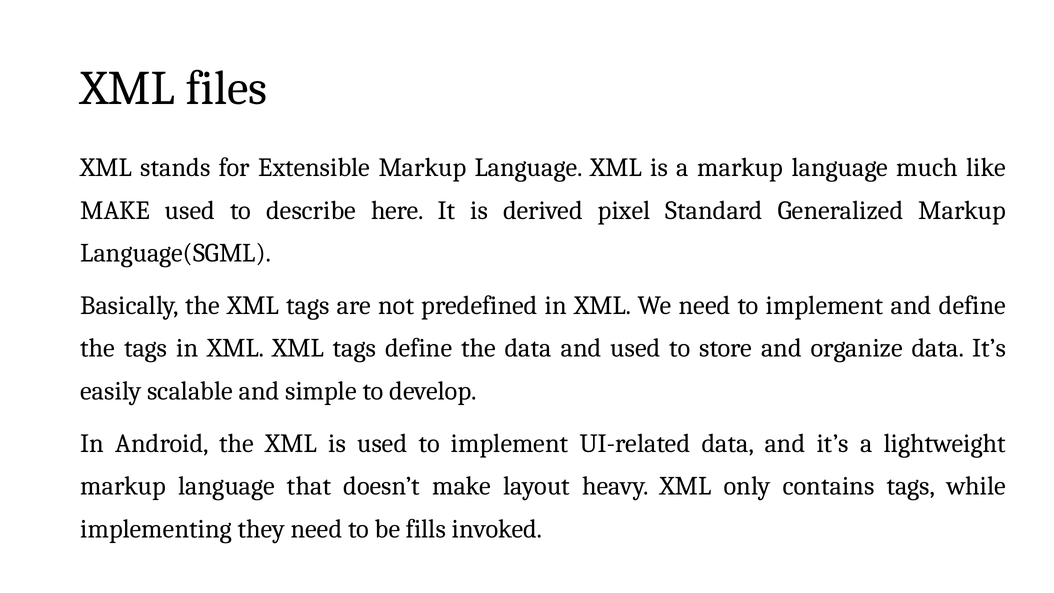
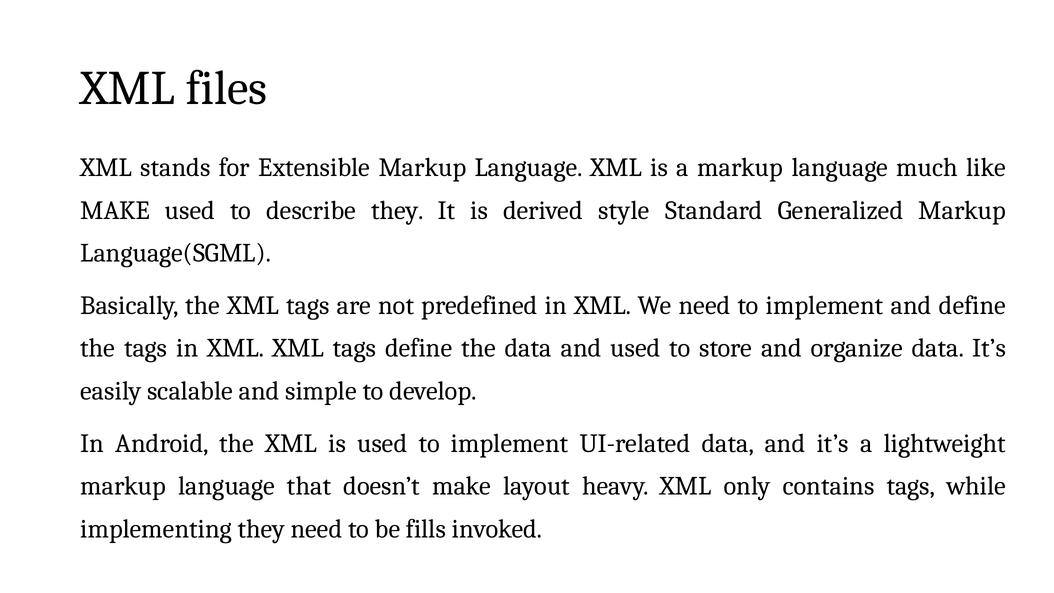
describe here: here -> they (397, 210)
pixel: pixel -> style (624, 210)
